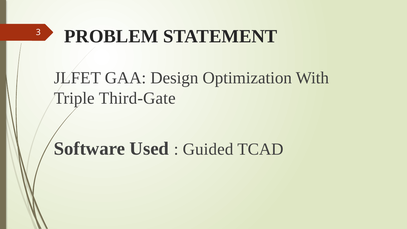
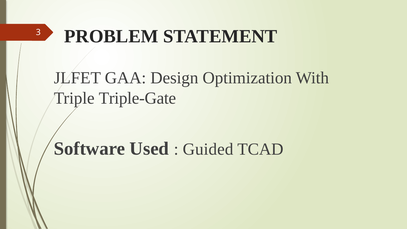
Third-Gate: Third-Gate -> Triple-Gate (137, 98)
